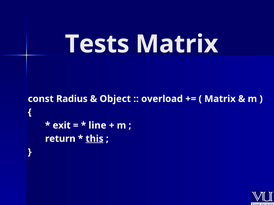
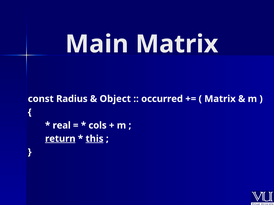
Tests: Tests -> Main (97, 44)
overload: overload -> occurred (162, 99)
exit: exit -> real (62, 126)
line: line -> cols (98, 126)
return underline: none -> present (60, 139)
